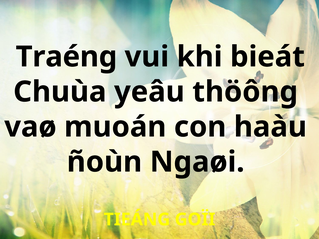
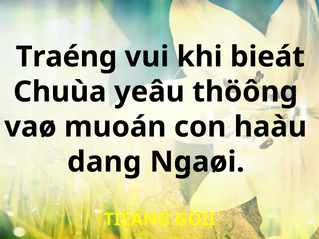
ñoùn: ñoùn -> dang (104, 162)
